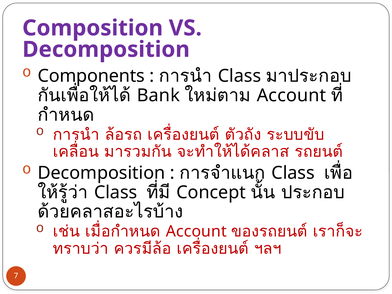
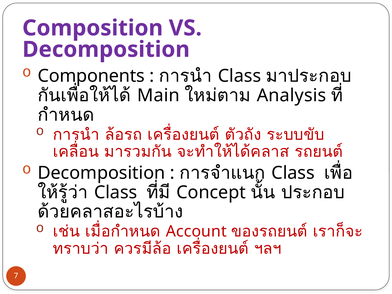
Bank: Bank -> Main (158, 95)
Account: Account -> Analysis (291, 95)
